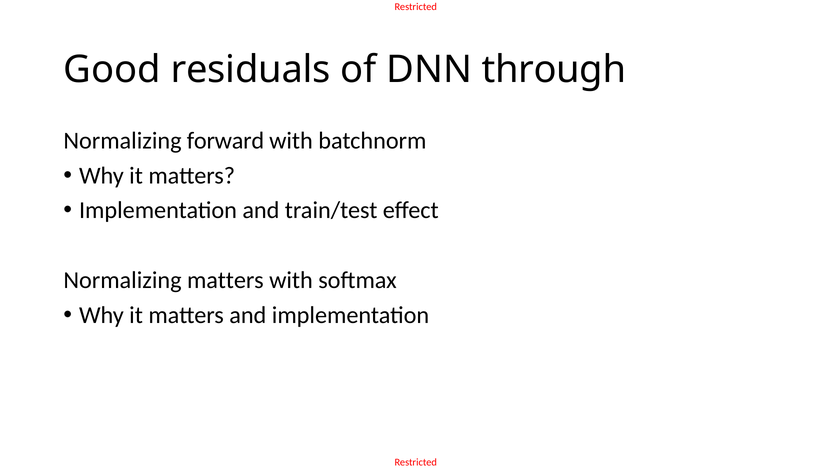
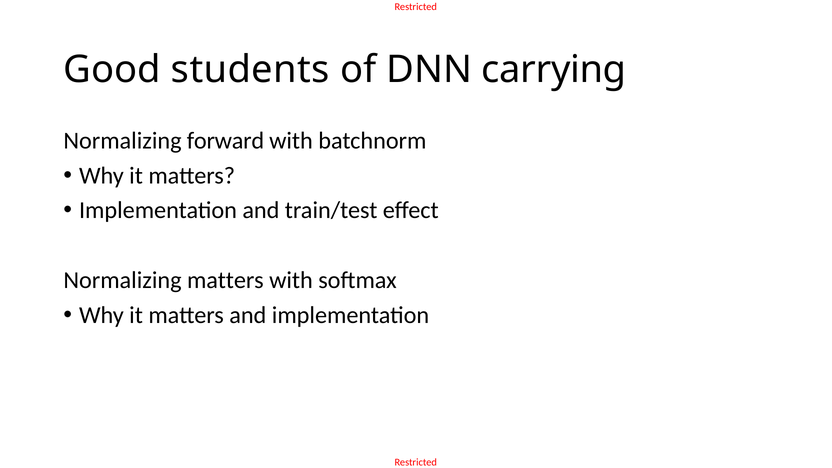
residuals: residuals -> students (250, 70)
through: through -> carrying (554, 70)
